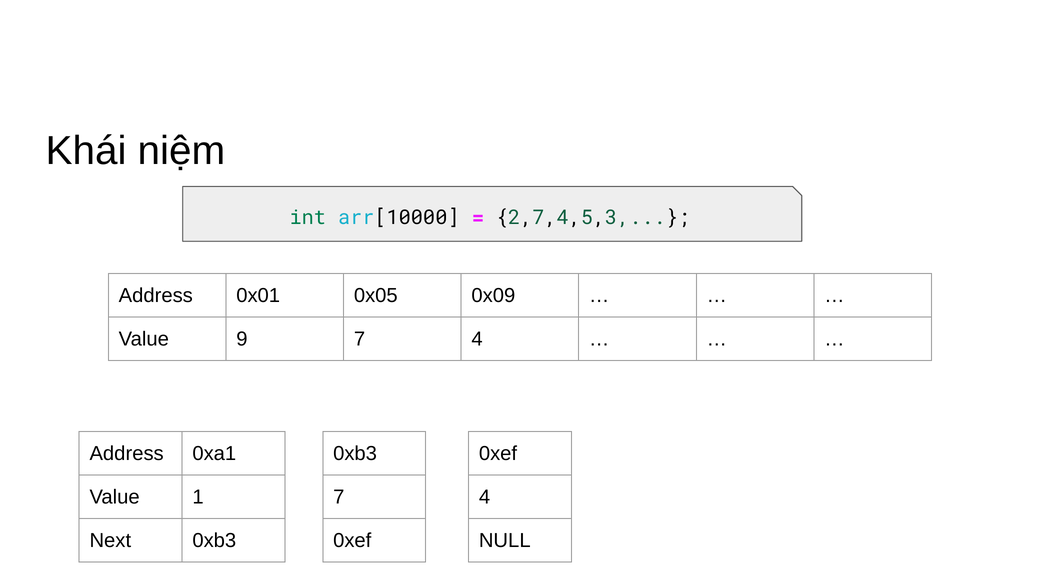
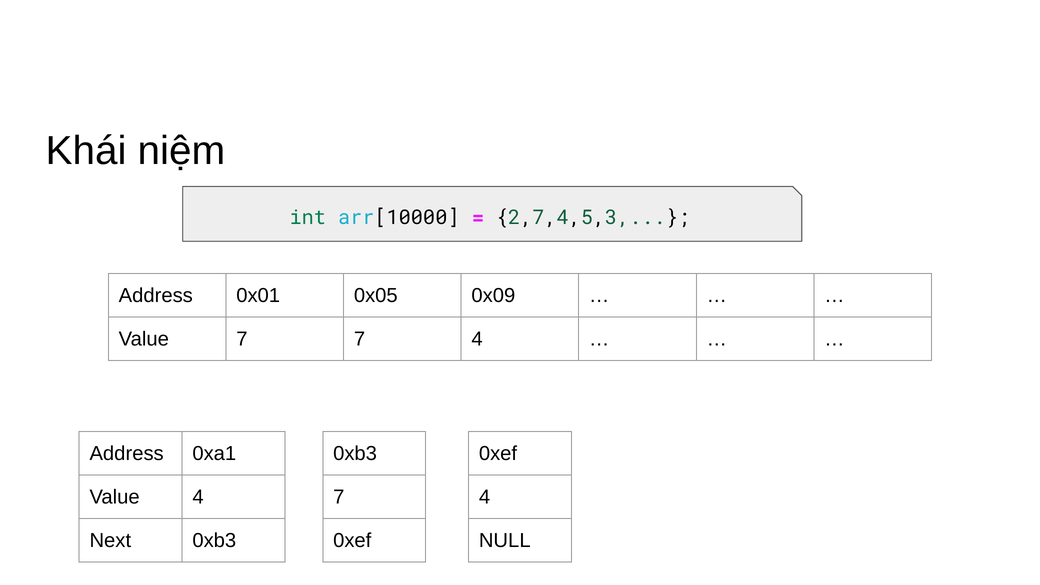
Value 9: 9 -> 7 (242, 339)
Value 1: 1 -> 4 (198, 497)
